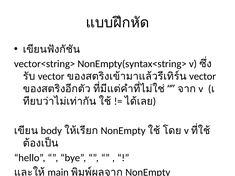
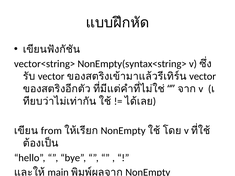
body: body -> from (51, 131)
